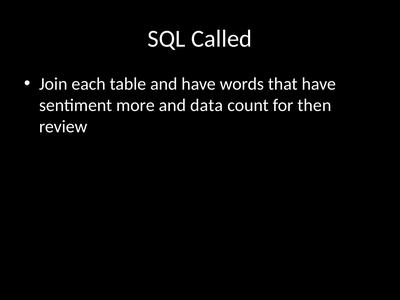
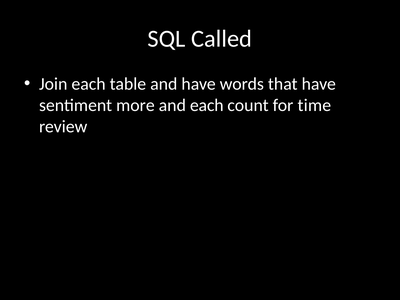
and data: data -> each (207, 105)
then: then -> time (314, 105)
